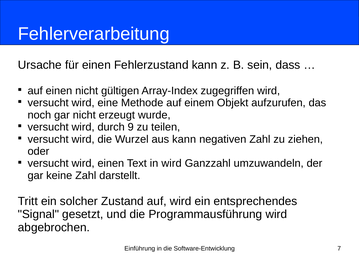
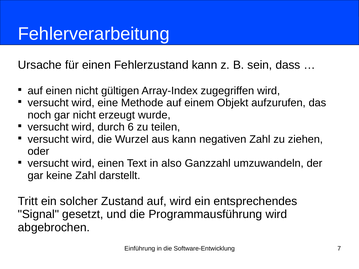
9: 9 -> 6 (131, 127)
in wird: wird -> also (171, 164)
